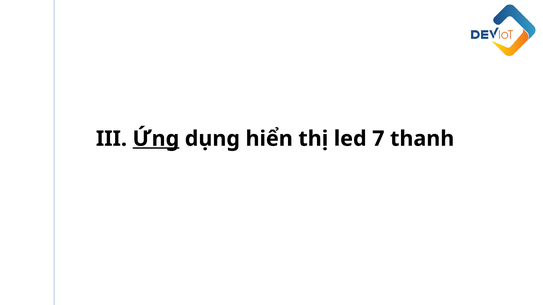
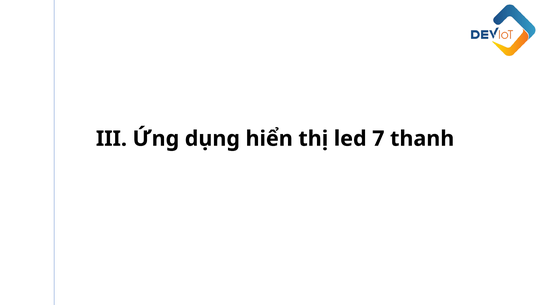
Ứng underline: present -> none (156, 139)
